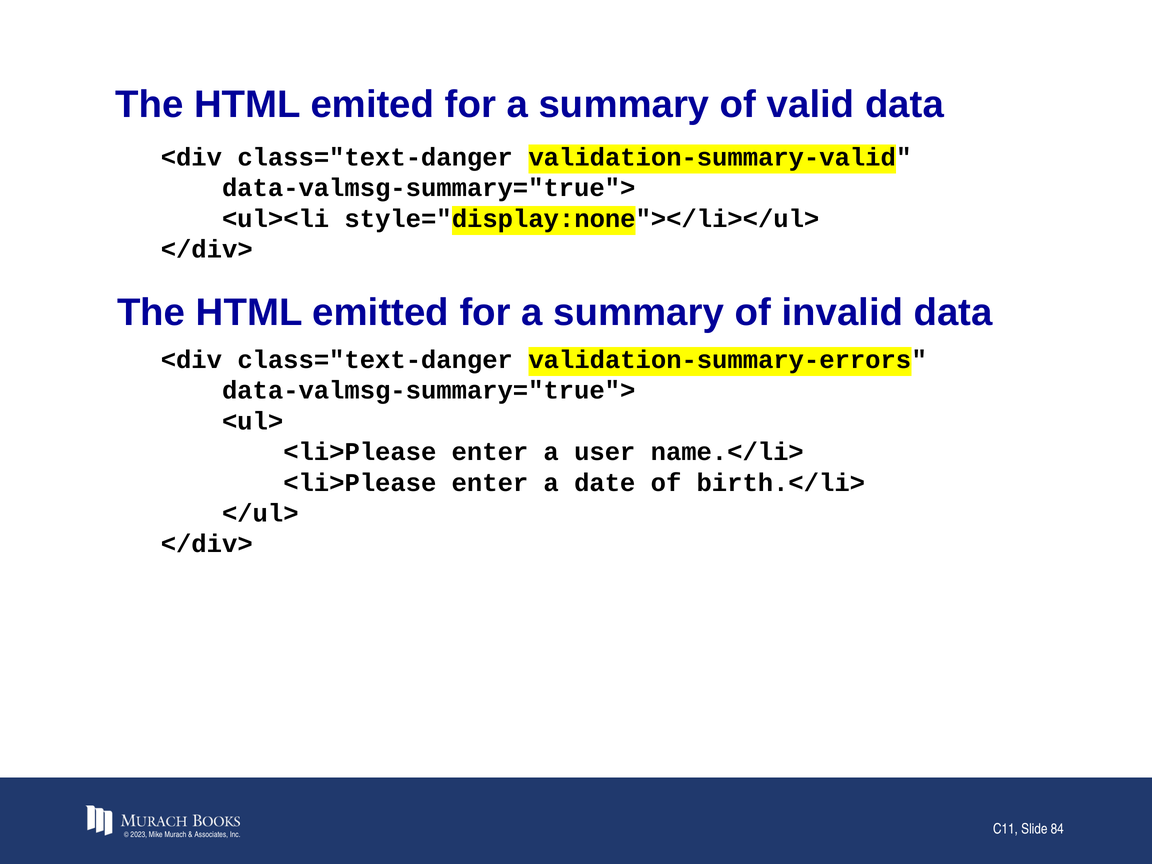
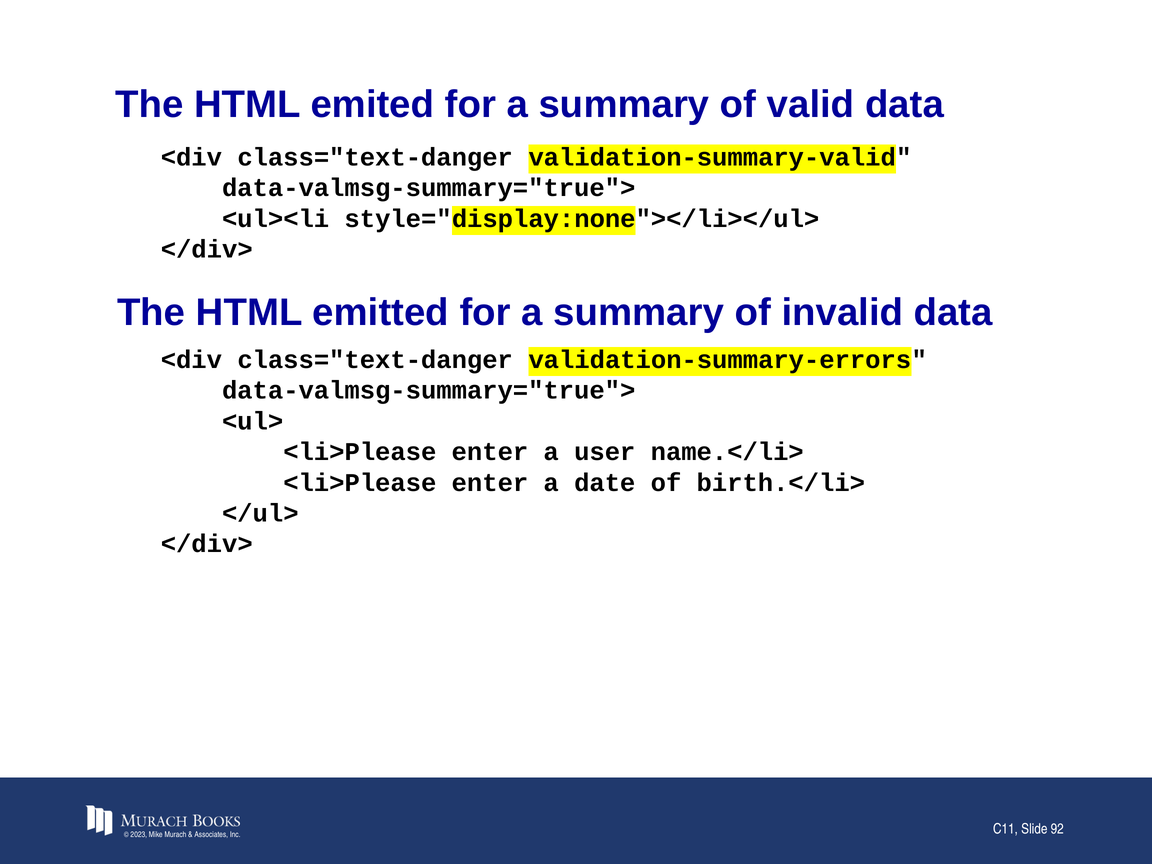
84: 84 -> 92 (1057, 829)
